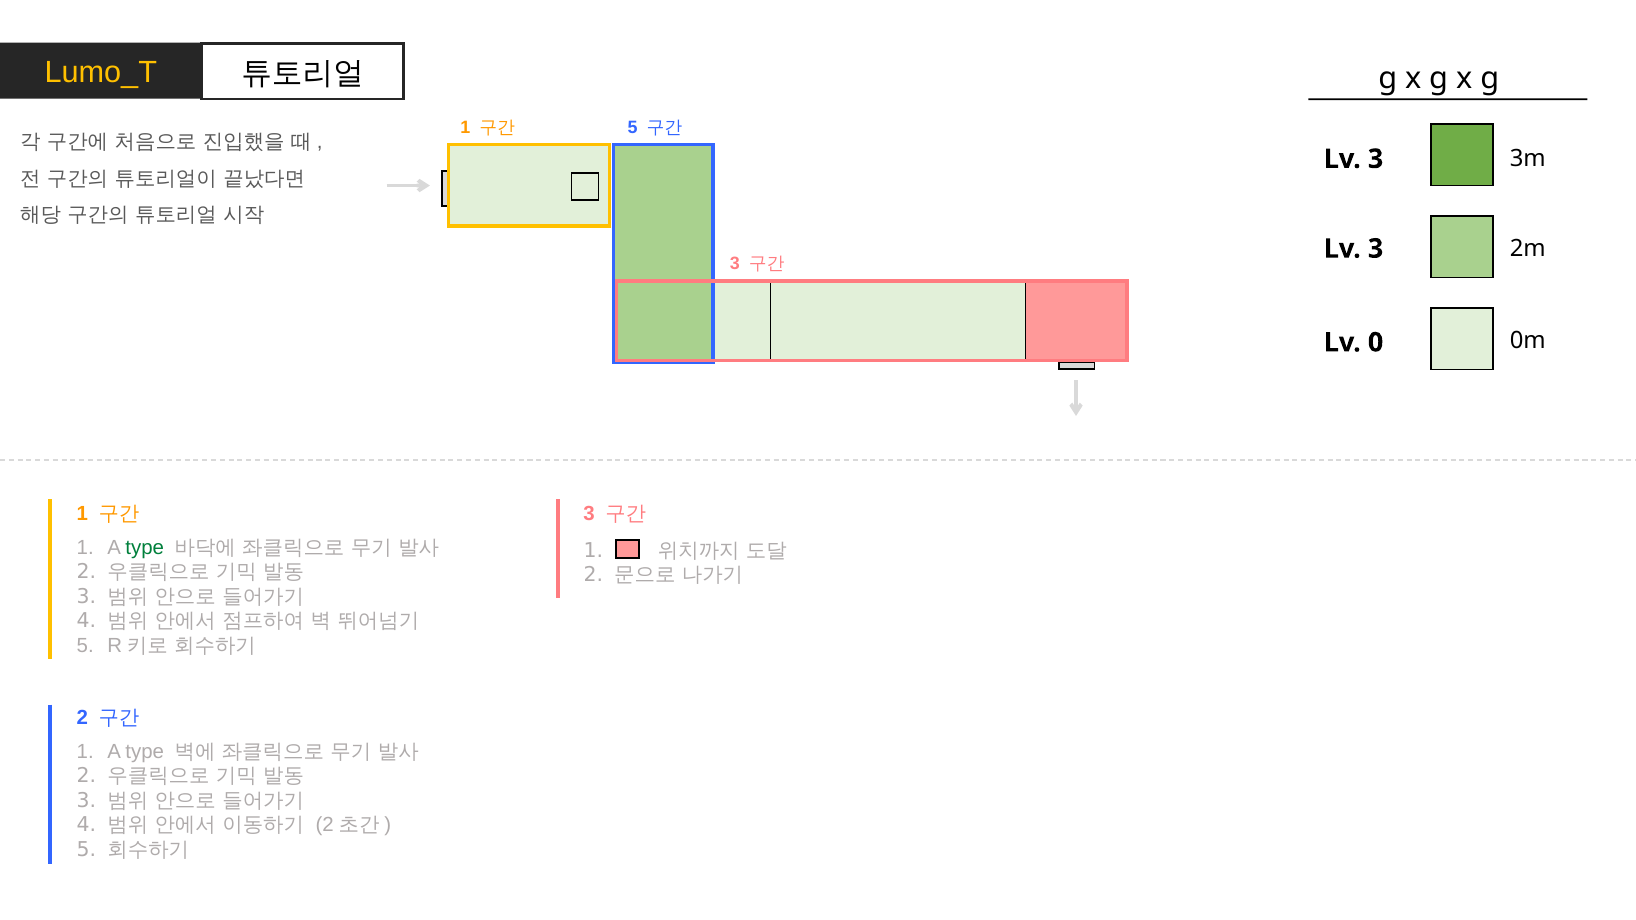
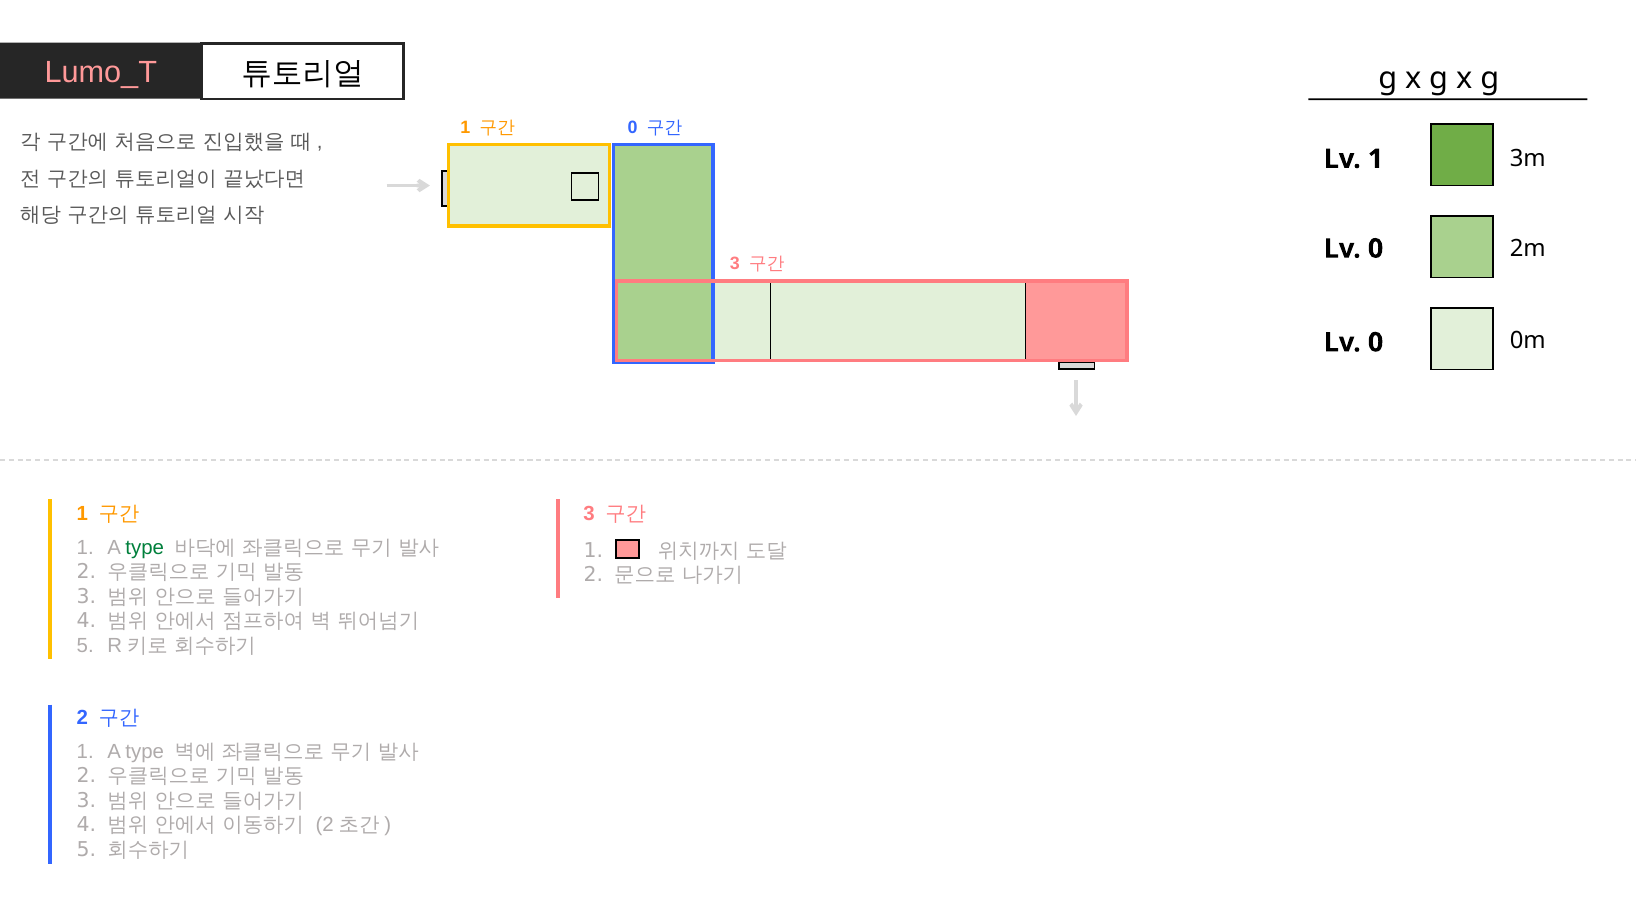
Lumo_T colour: yellow -> pink (101, 73)
5: 5 -> 0 (633, 128)
3: 3 -> 1 (1376, 159)
3: 3 -> 0 (1376, 249)
